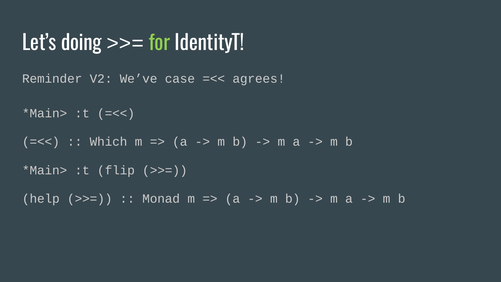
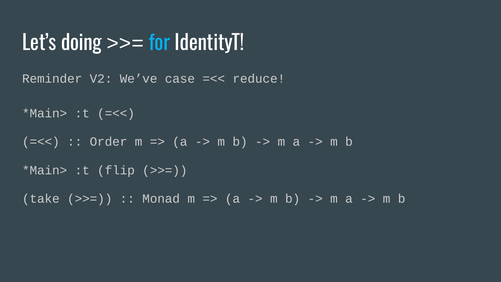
for colour: light green -> light blue (159, 43)
agrees: agrees -> reduce (259, 79)
Which: Which -> Order (109, 142)
help: help -> take (41, 199)
